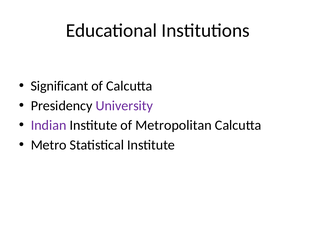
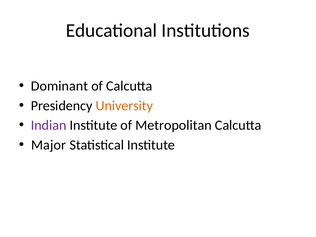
Significant: Significant -> Dominant (59, 86)
University colour: purple -> orange (124, 106)
Metro: Metro -> Major (49, 145)
